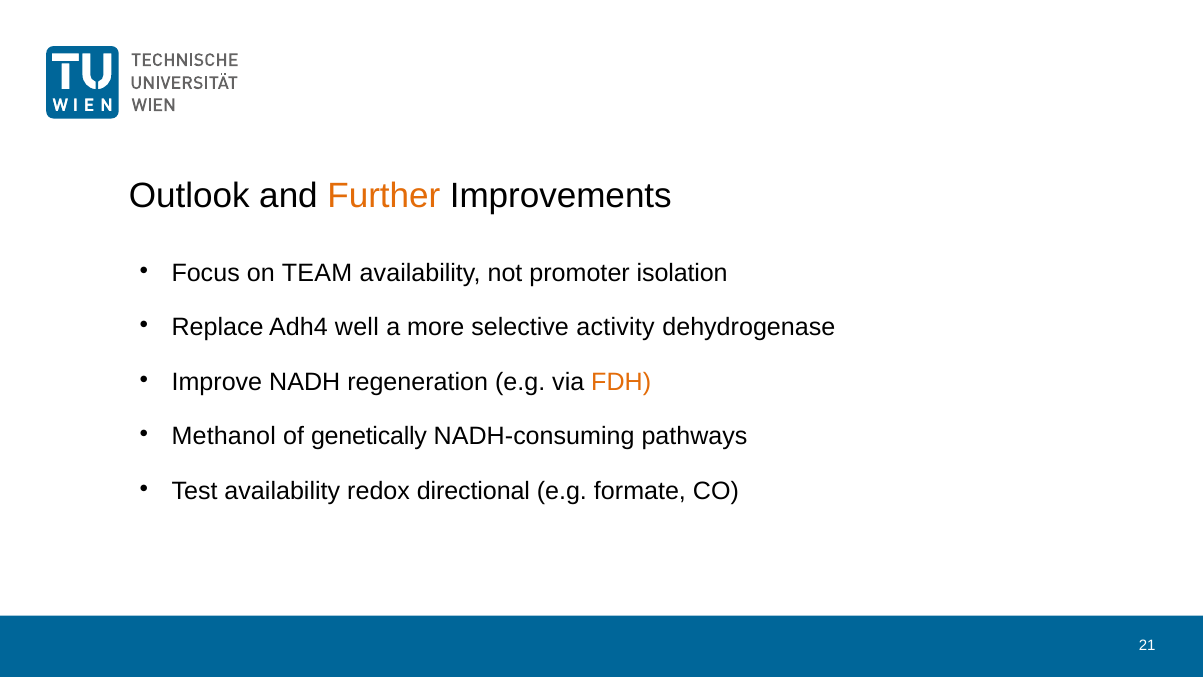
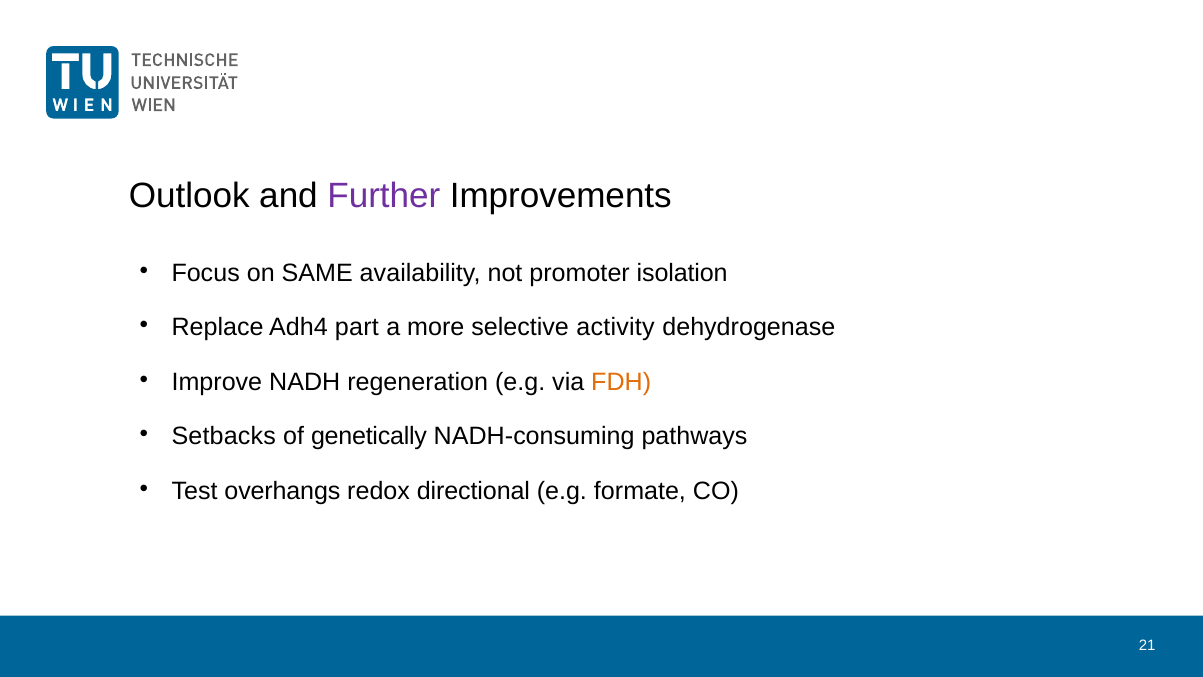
Further colour: orange -> purple (384, 196)
TEAM: TEAM -> SAME (317, 273)
well: well -> part (357, 327)
Methanol: Methanol -> Setbacks (224, 436)
Test availability: availability -> overhangs (282, 491)
